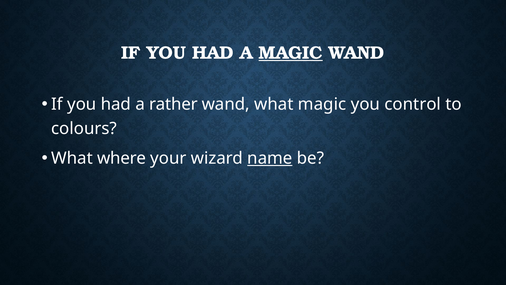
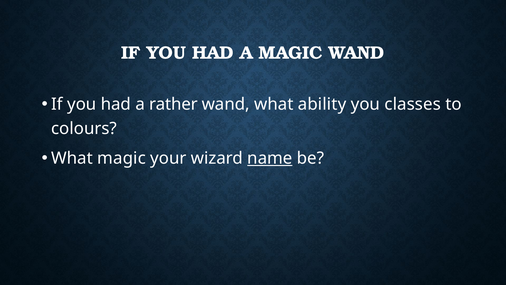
MAGIC underline: present -> none (291, 53)
what magic: magic -> ability (322, 104)
control: control -> classes (413, 104)
What where: where -> magic (122, 158)
